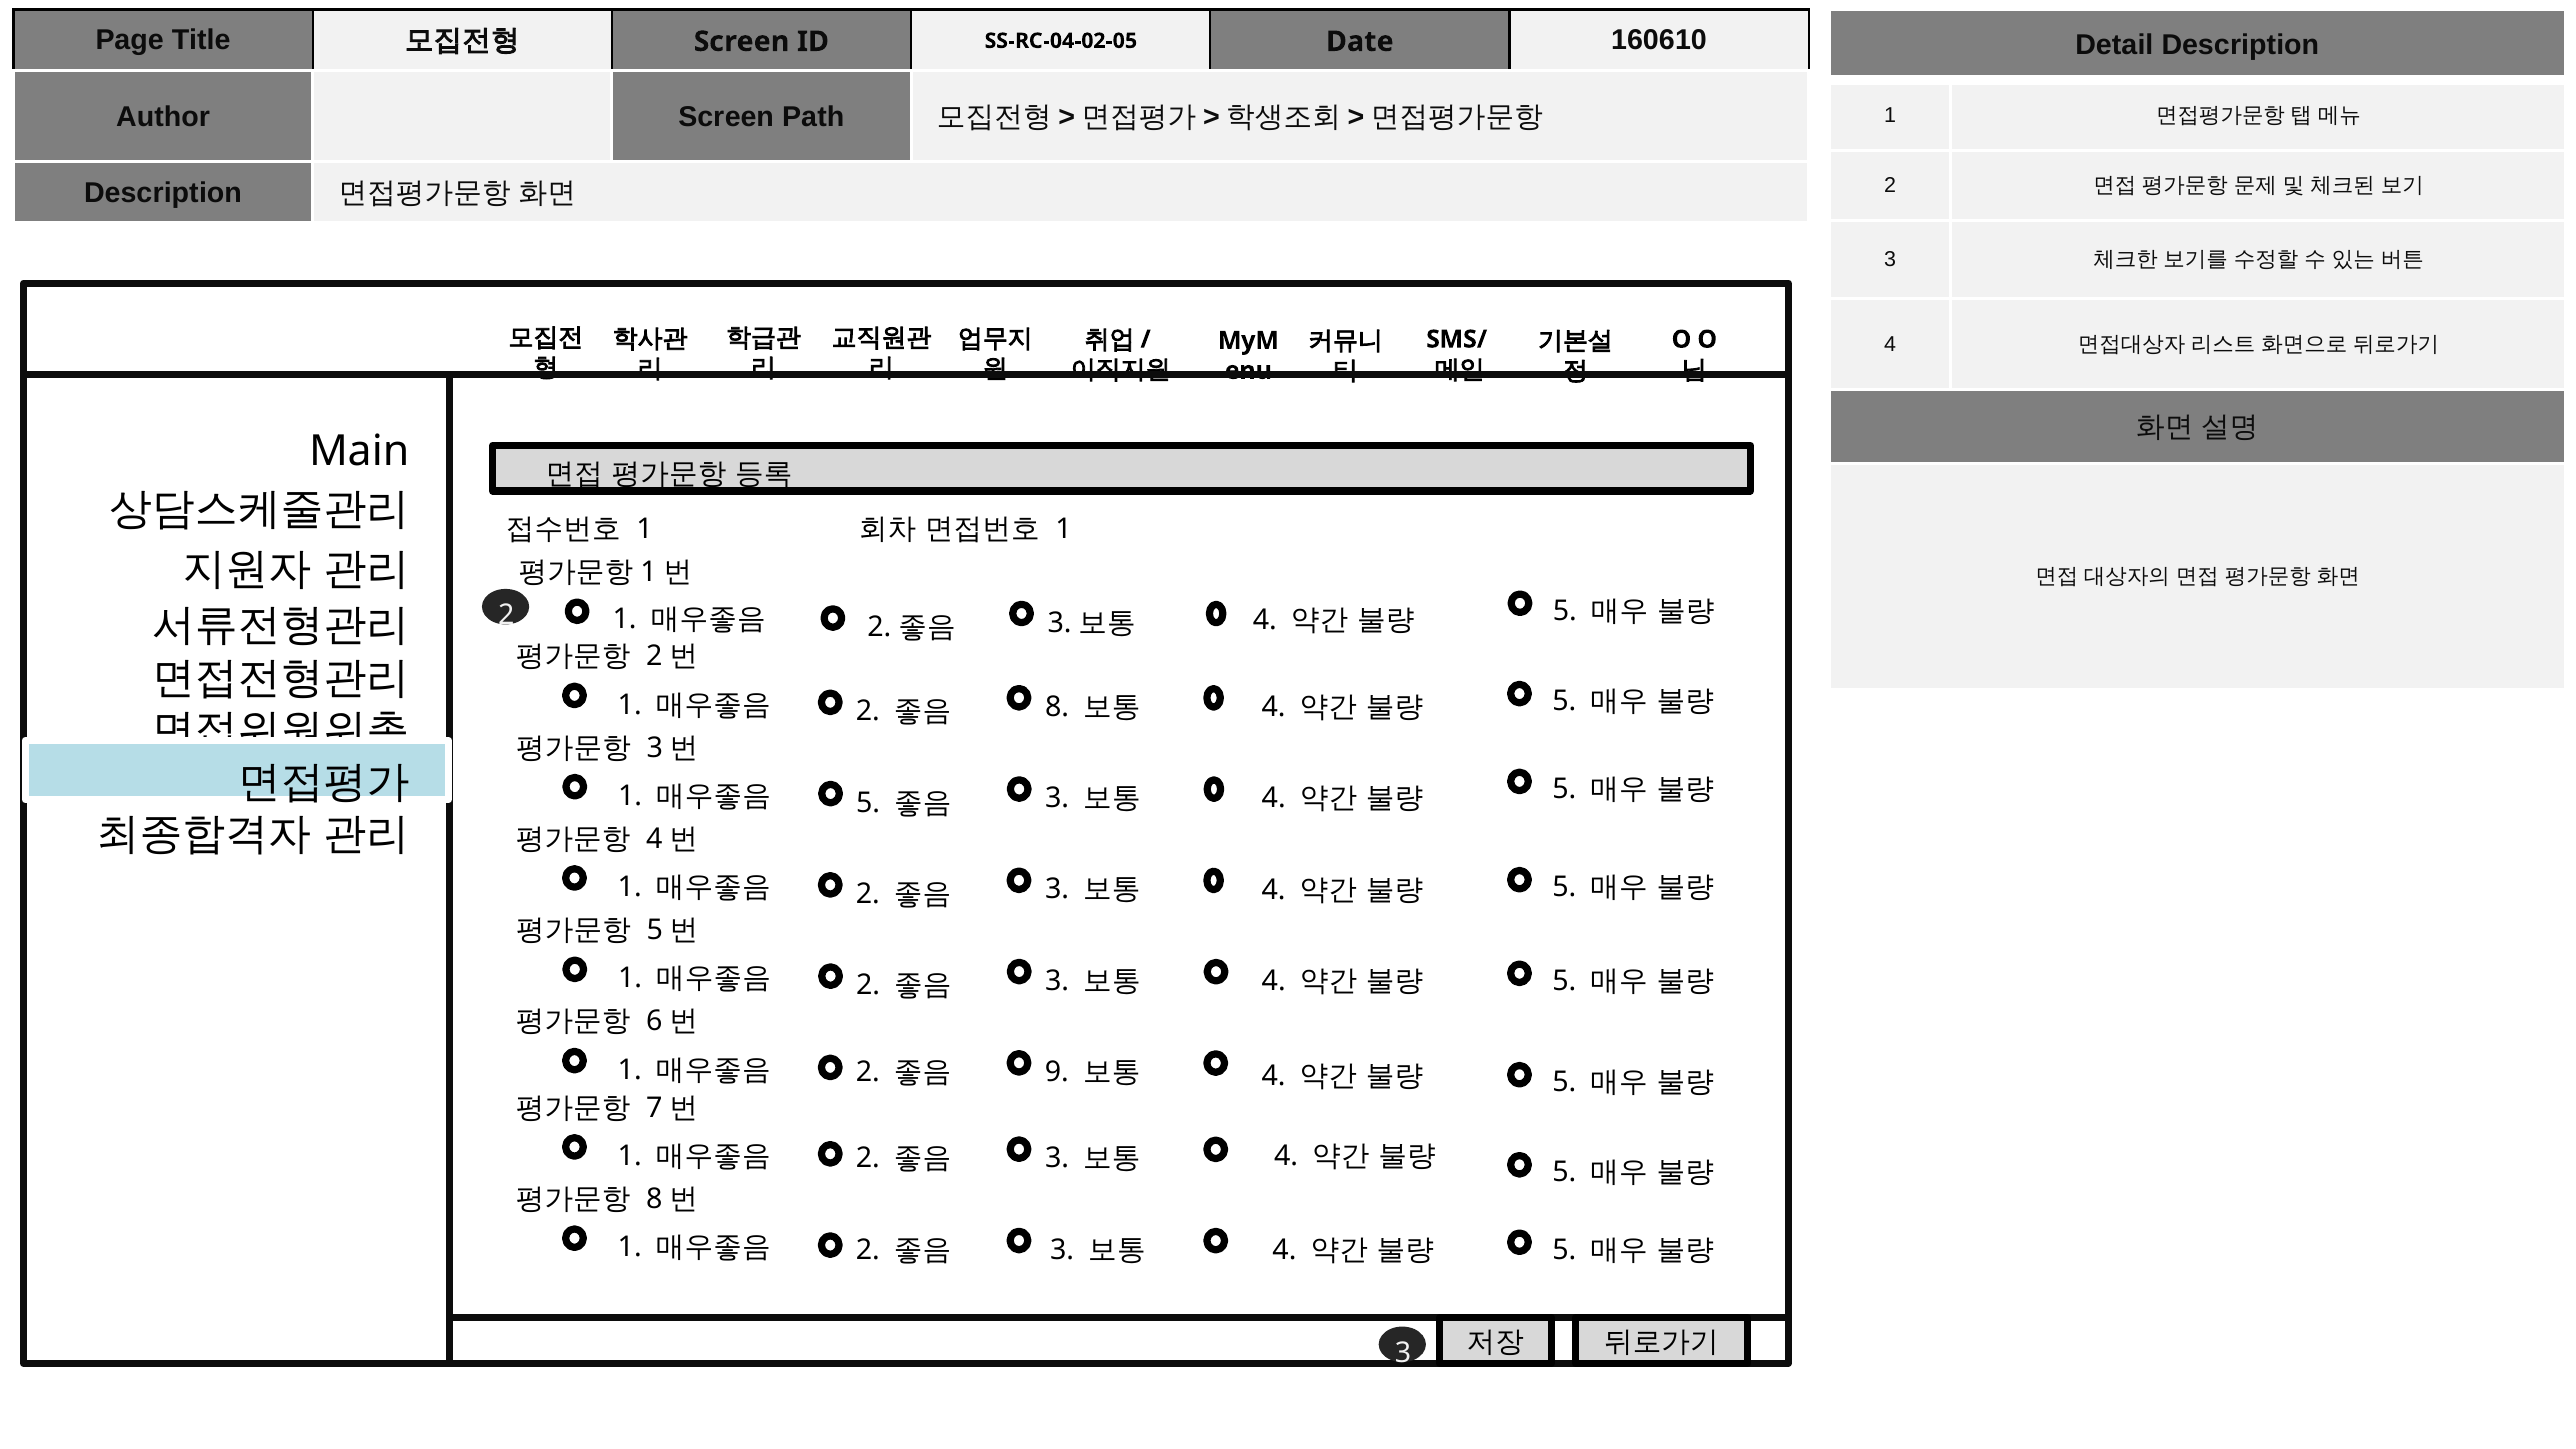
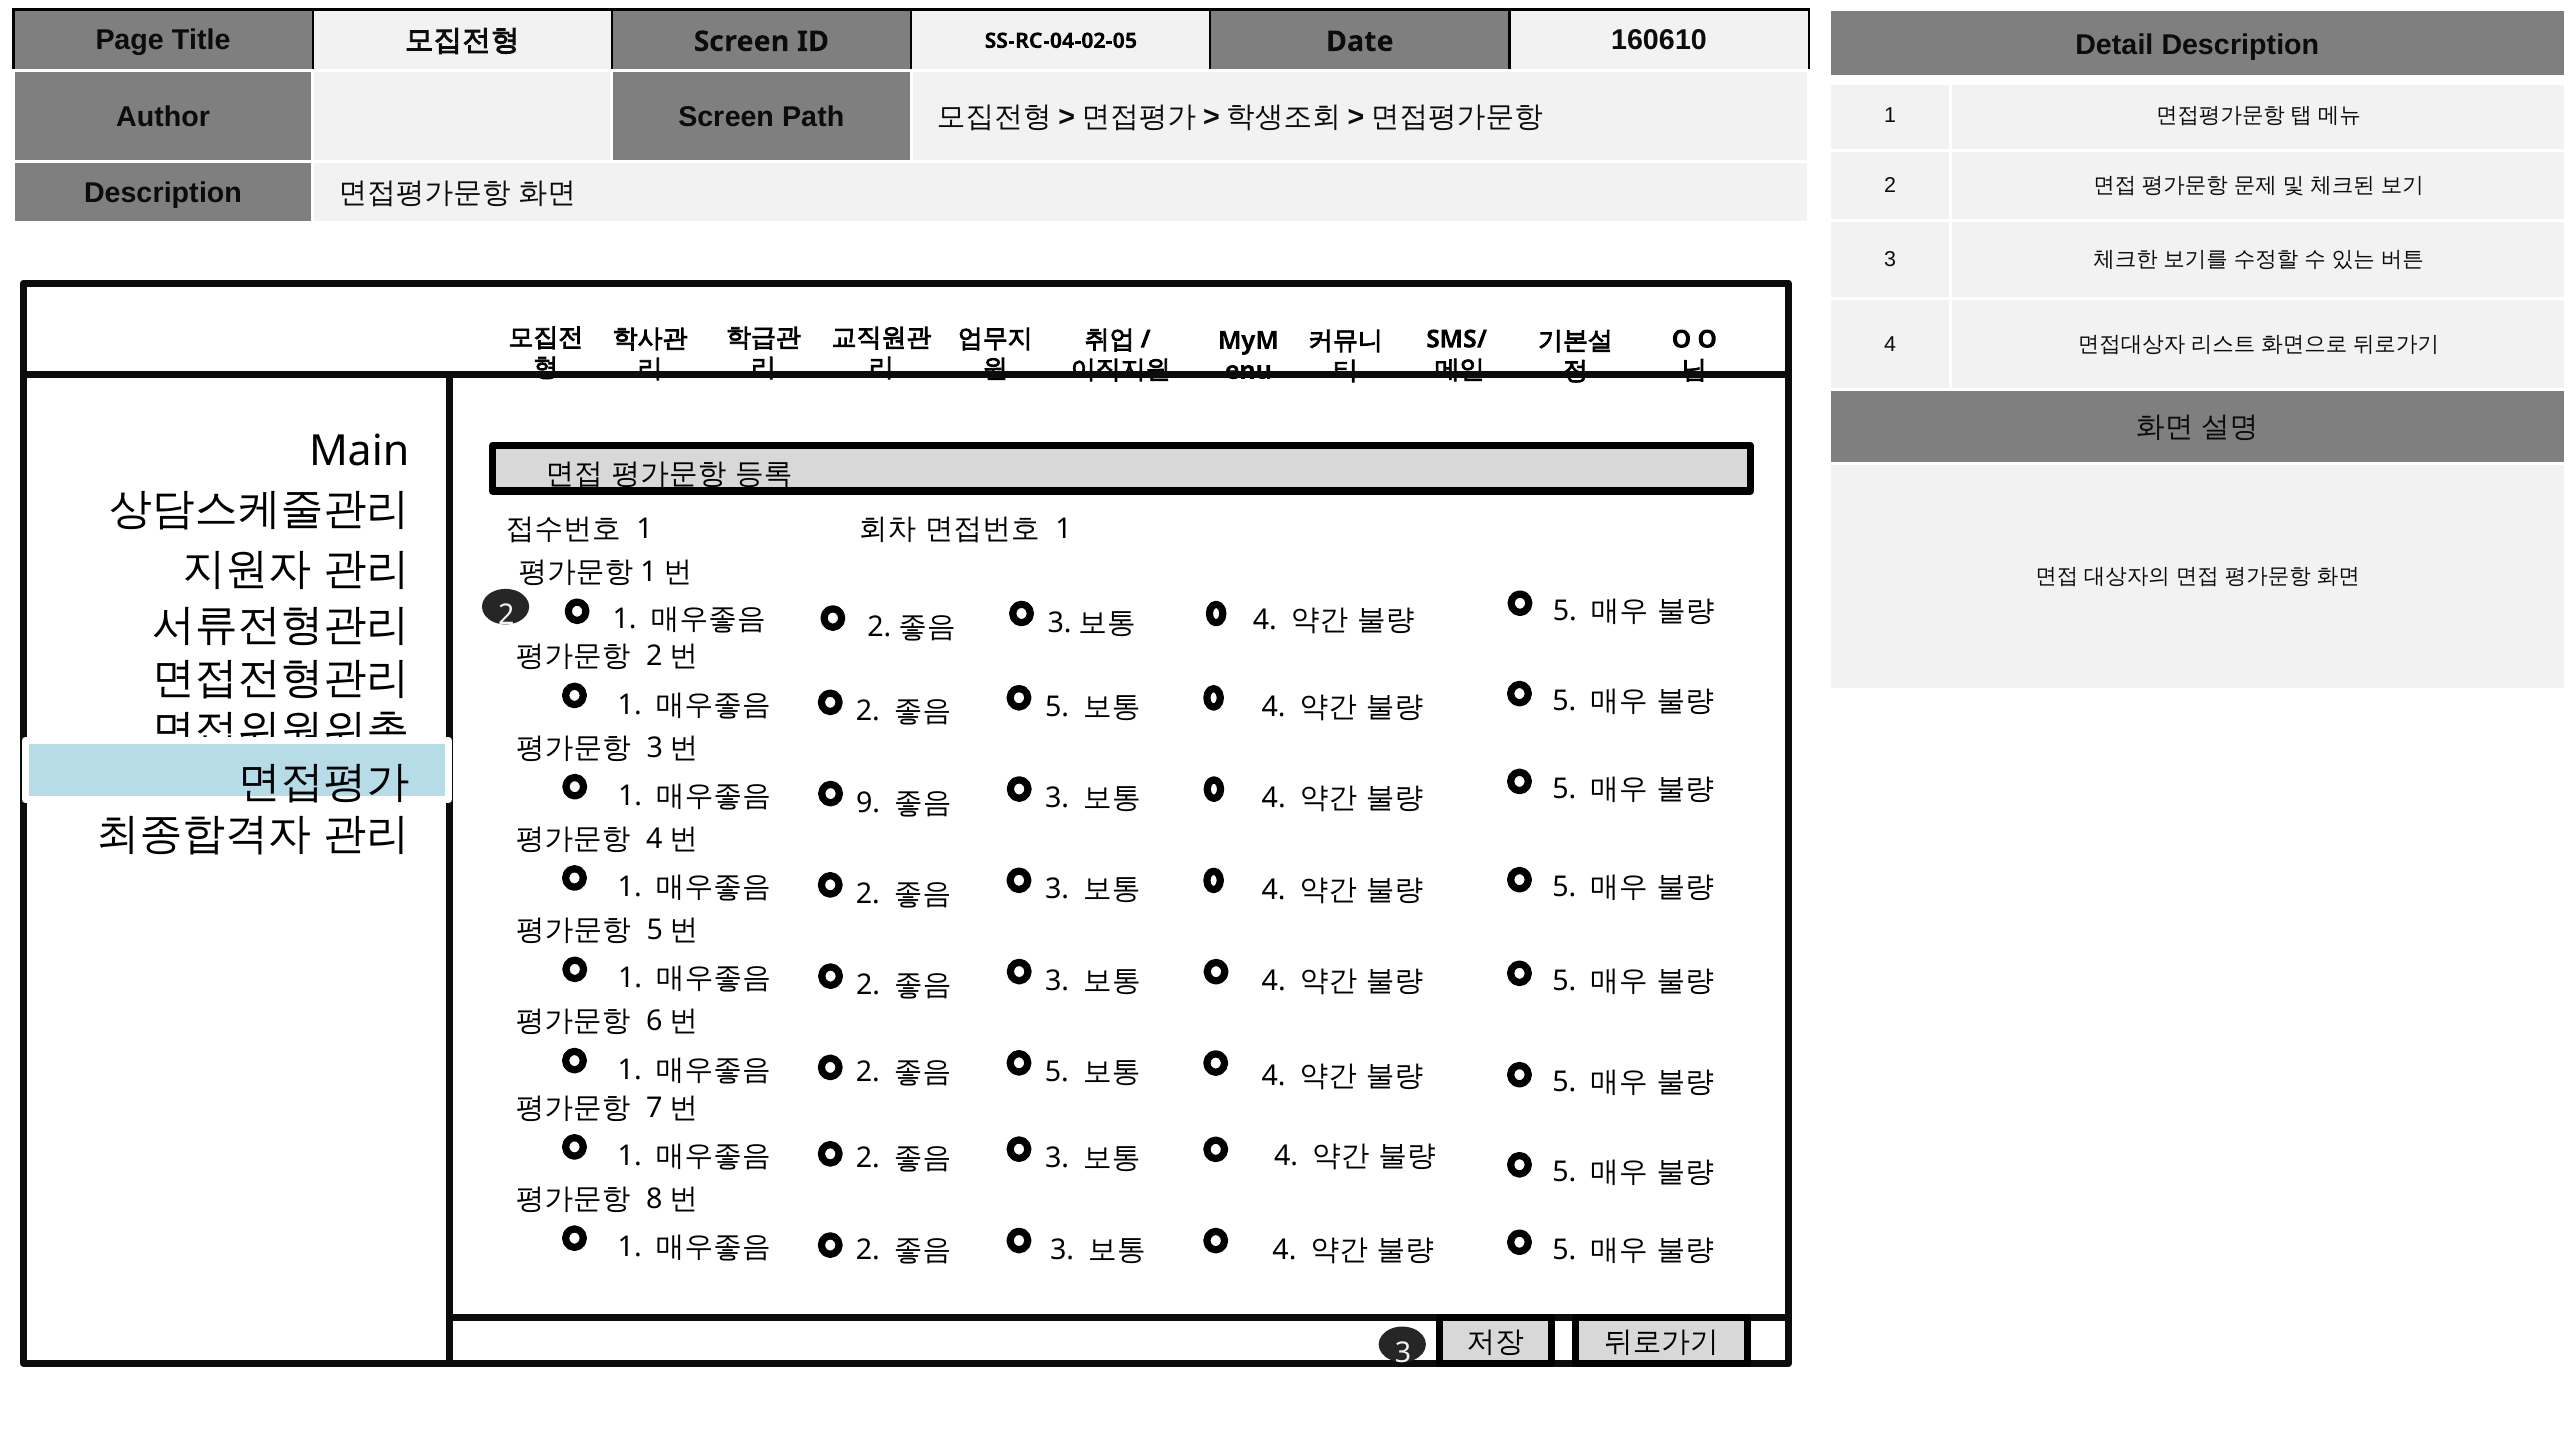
8: 8 -> 5 (1057, 707)
5: 5 -> 9 (868, 803)
9: 9 -> 5 (1057, 1072)
